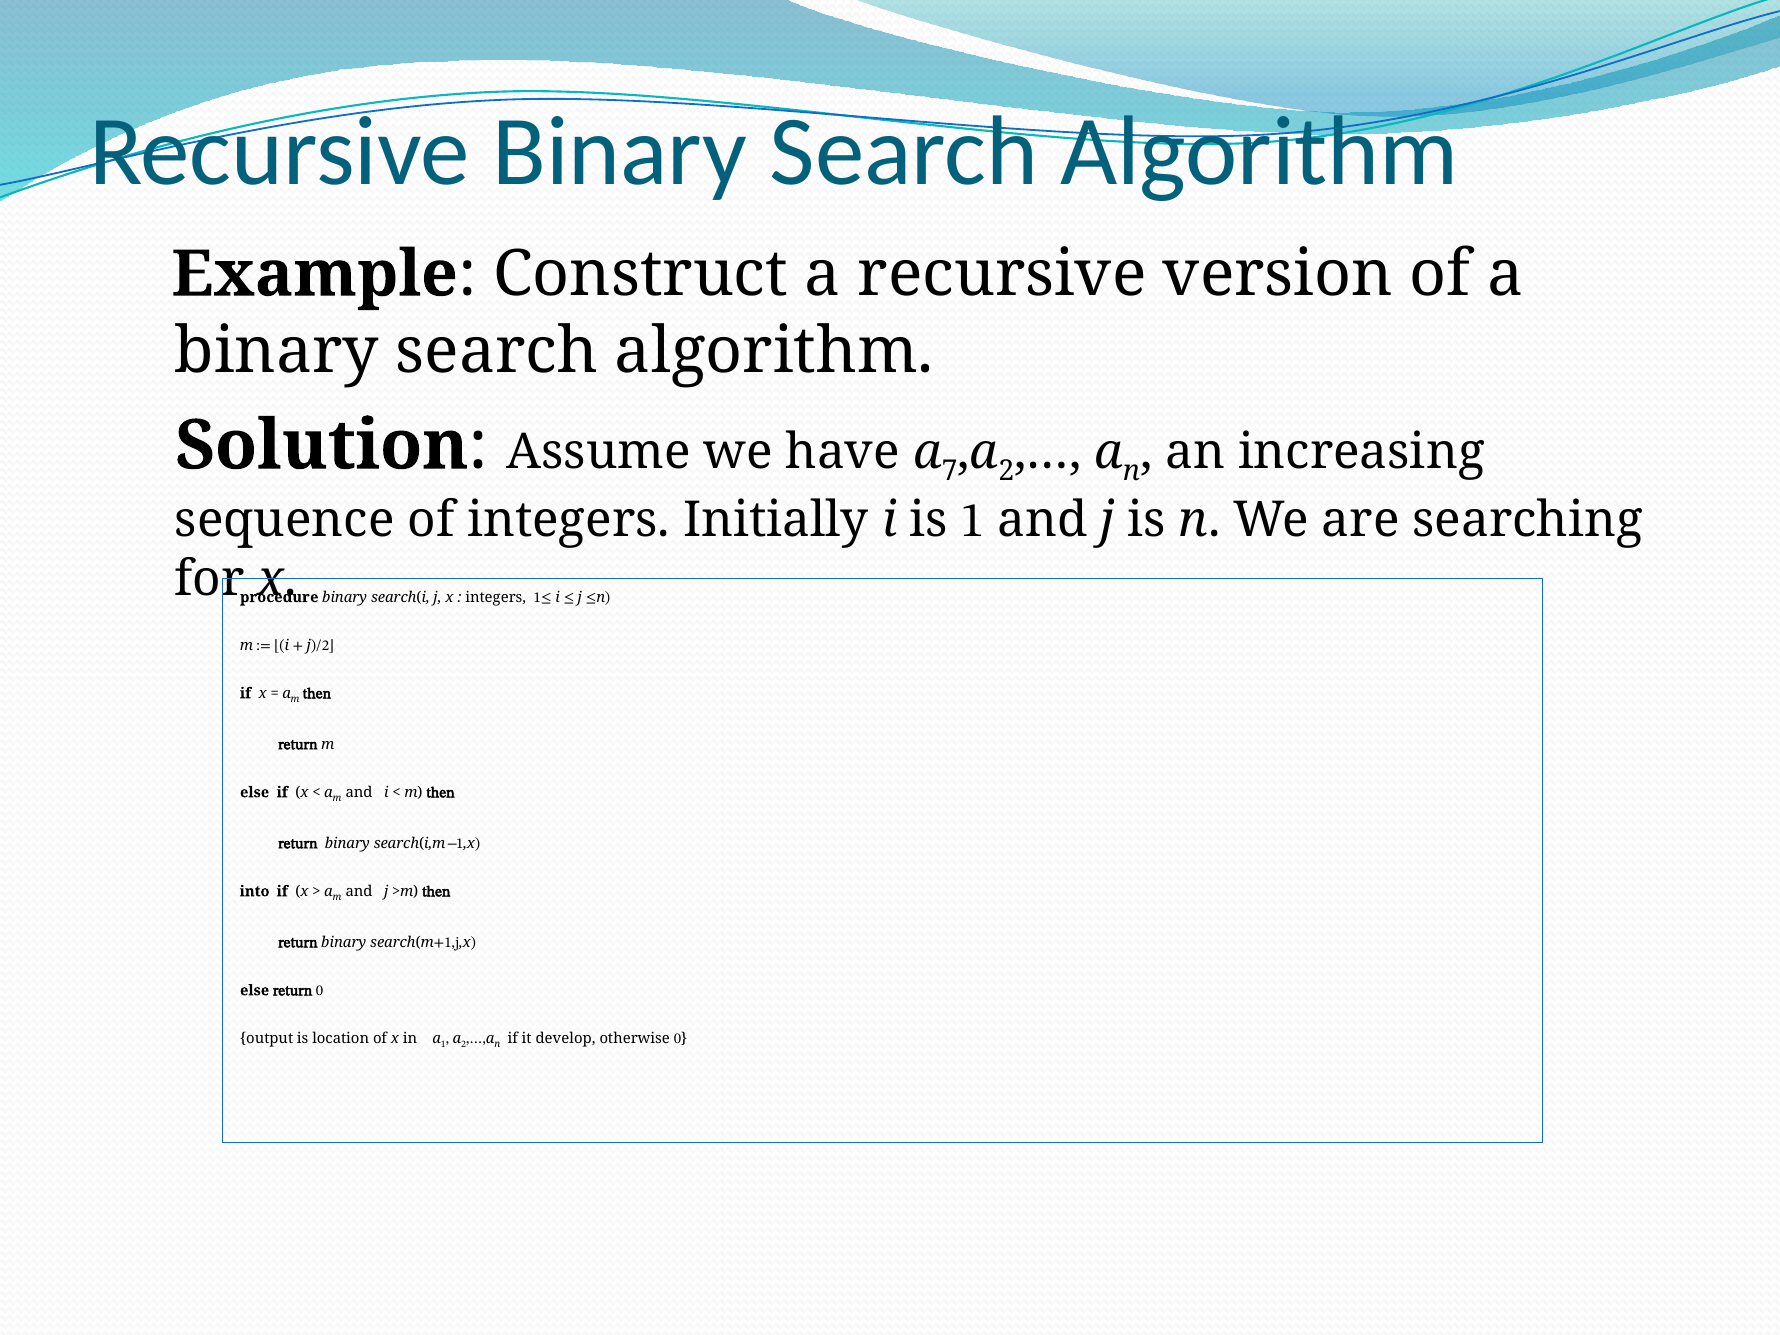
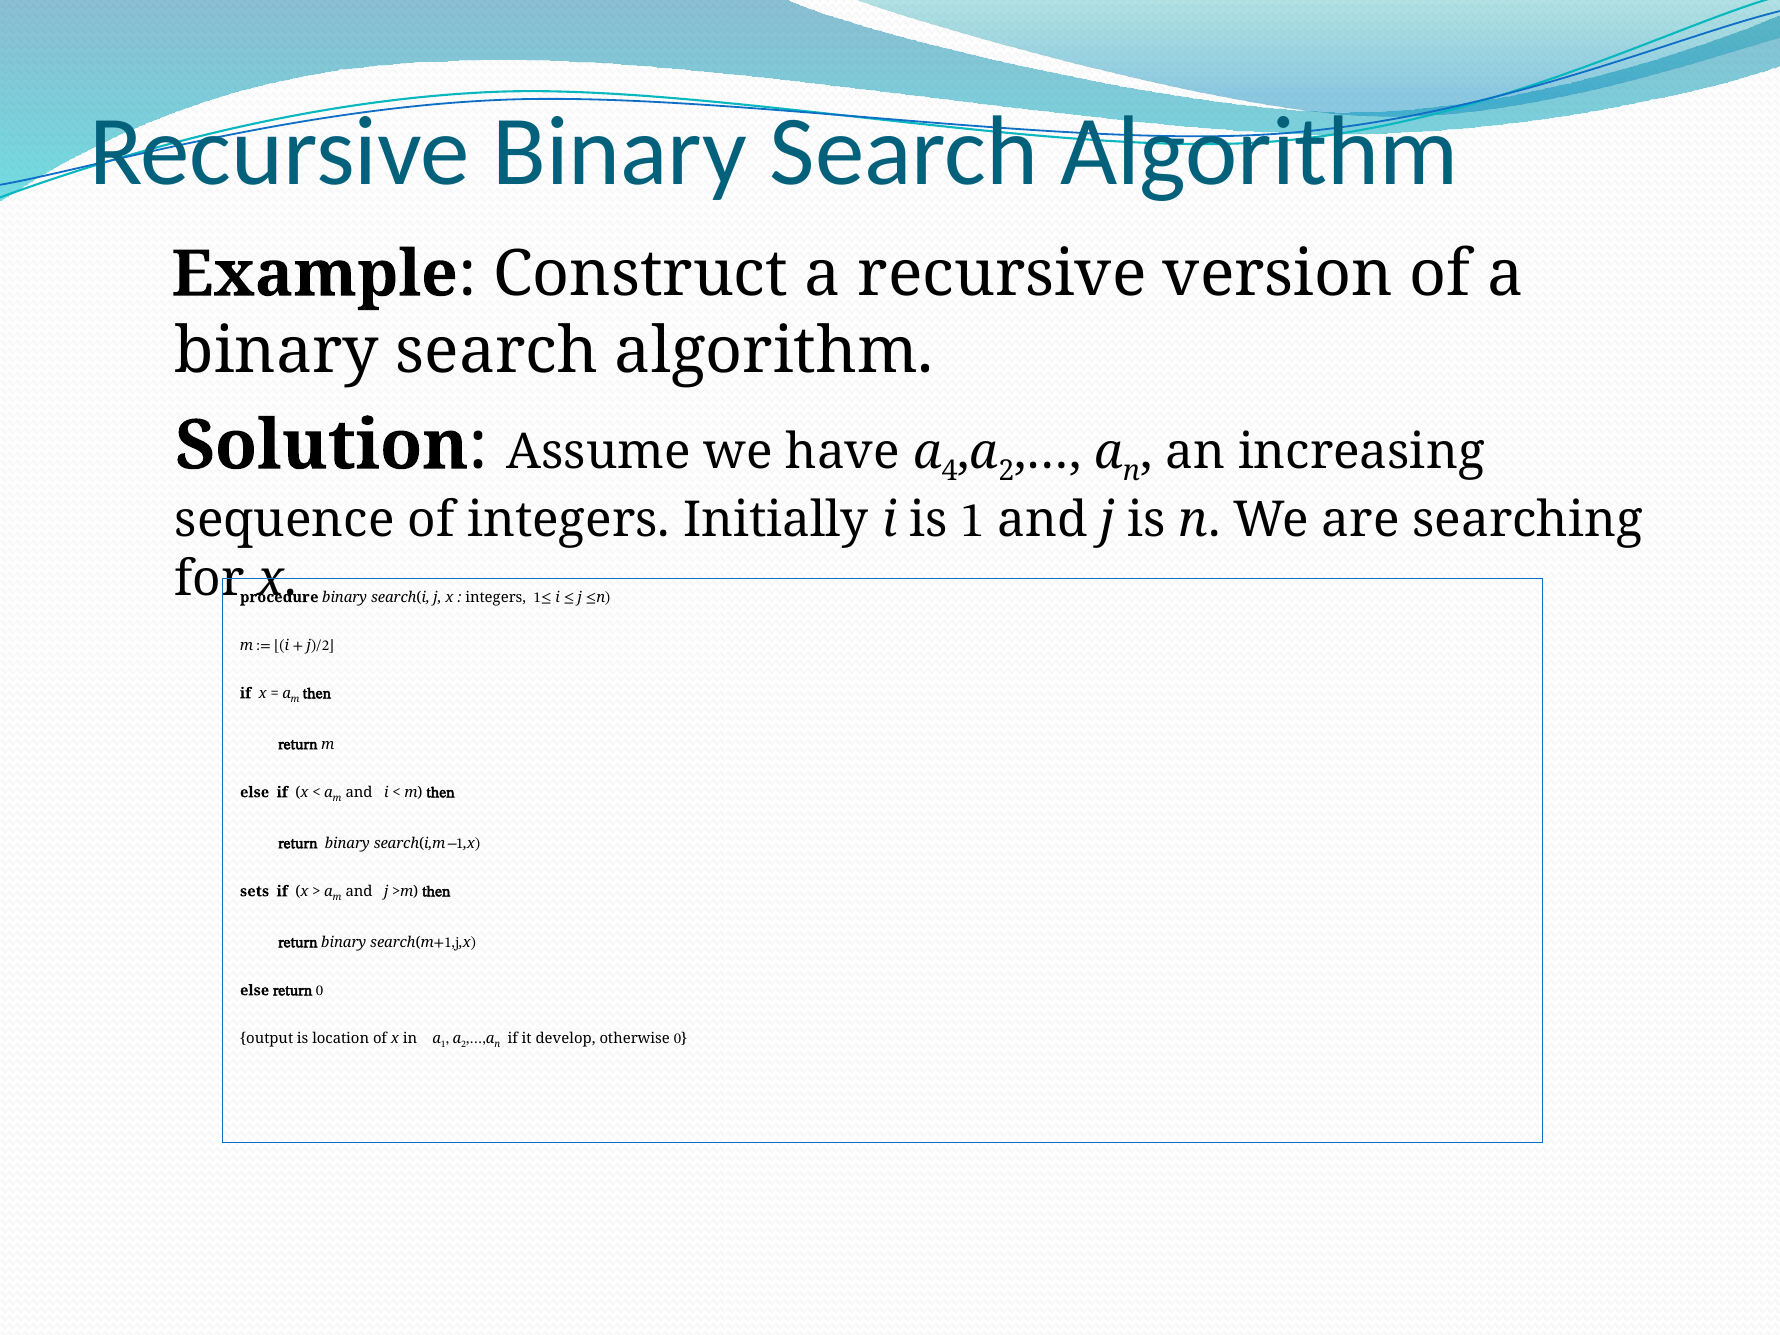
7: 7 -> 4 (950, 471)
into: into -> sets (255, 891)
